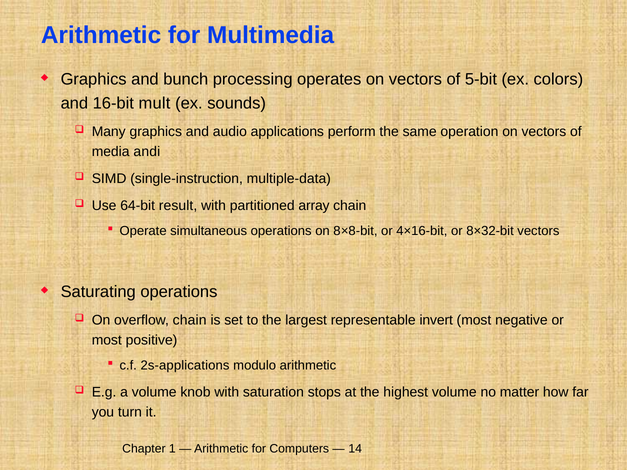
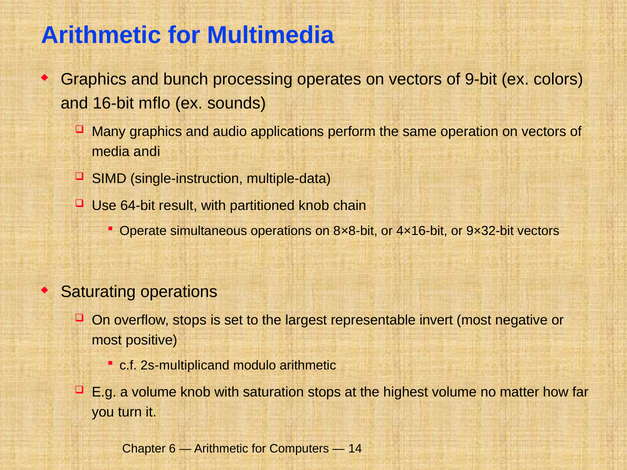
5-bit: 5-bit -> 9-bit (481, 79)
mult: mult -> mflo (154, 103)
partitioned array: array -> knob (314, 206)
8×32-bit: 8×32-bit -> 9×32-bit (490, 231)
overflow chain: chain -> stops (190, 320)
2s-applications: 2s-applications -> 2s-multiplicand (185, 366)
1: 1 -> 6 (172, 449)
